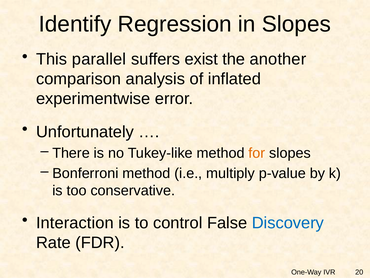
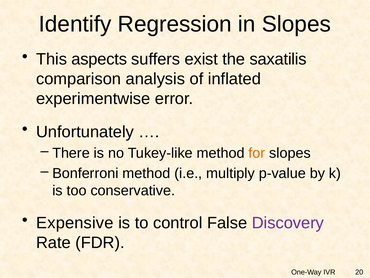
parallel: parallel -> aspects (99, 59)
another: another -> saxatilis (278, 59)
Interaction: Interaction -> Expensive (75, 222)
Discovery colour: blue -> purple (288, 222)
